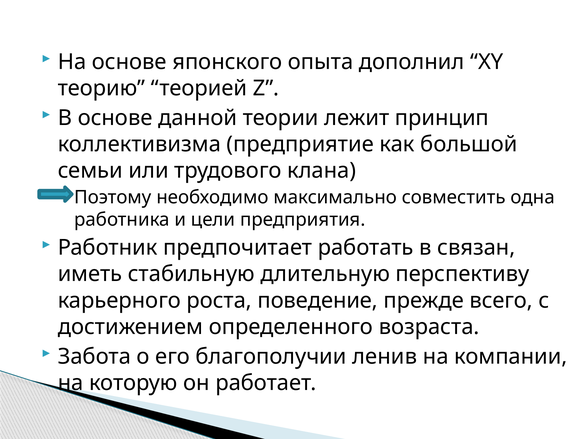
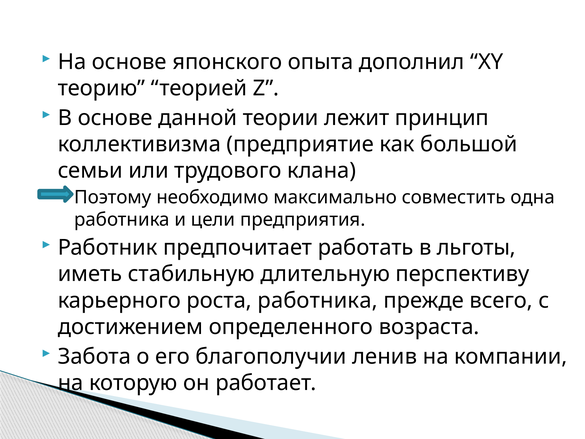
связан: связан -> льготы (476, 248)
роста поведение: поведение -> работника (318, 300)
